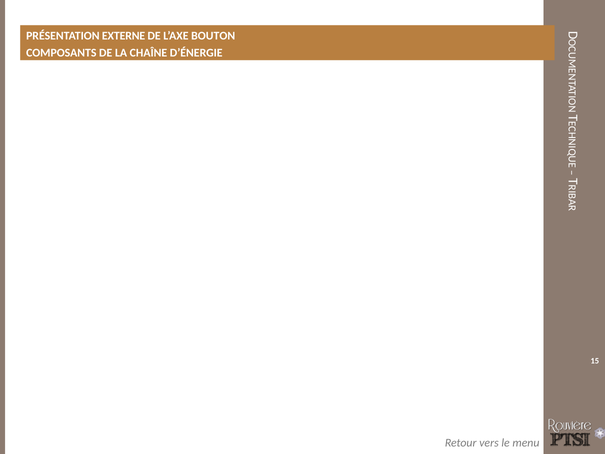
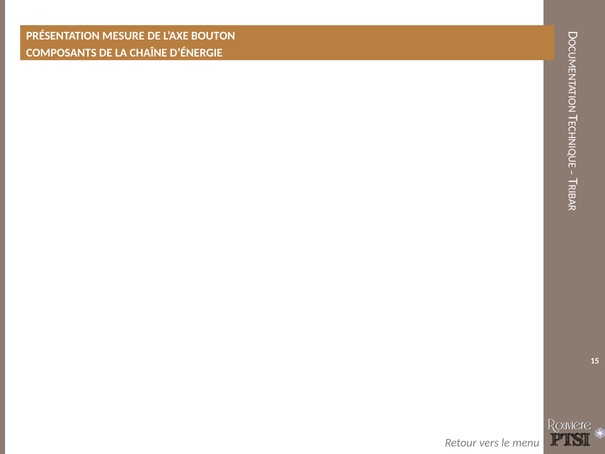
EXTERNE: EXTERNE -> MESURE (123, 36)
